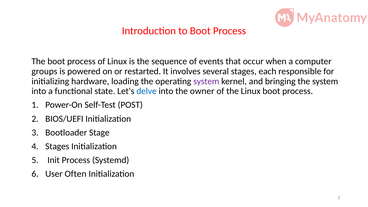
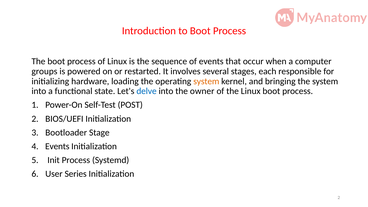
system colour: purple -> orange (206, 81)
Stages: Stages -> Events (57, 146)
Often: Often -> Series (76, 174)
